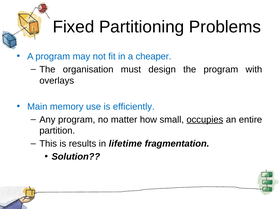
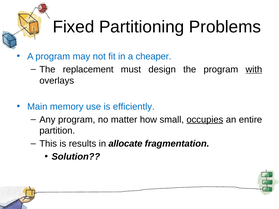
organisation: organisation -> replacement (88, 69)
with underline: none -> present (254, 69)
lifetime: lifetime -> allocate (125, 144)
